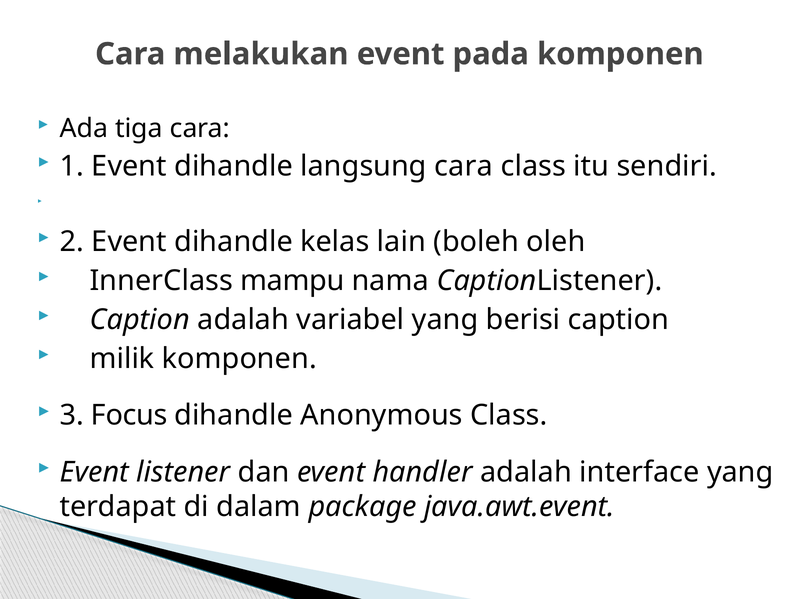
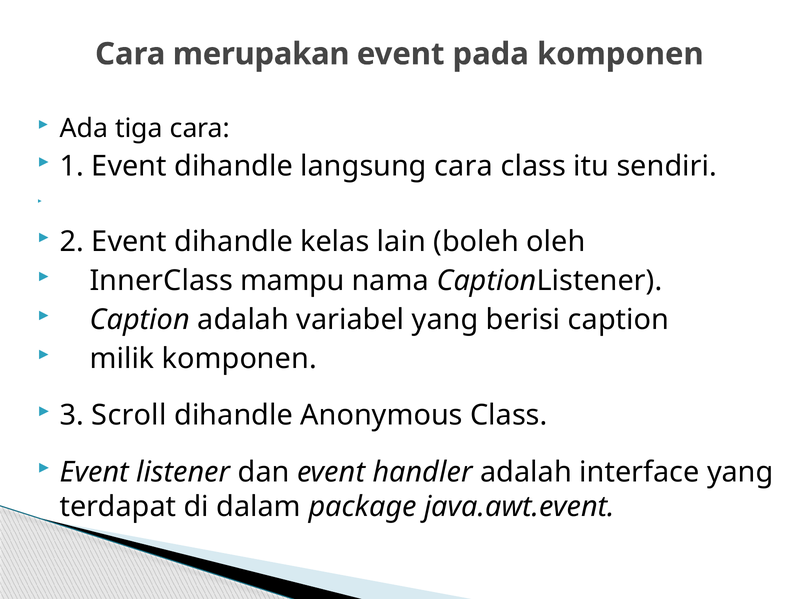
melakukan: melakukan -> merupakan (261, 54)
Focus: Focus -> Scroll (129, 416)
